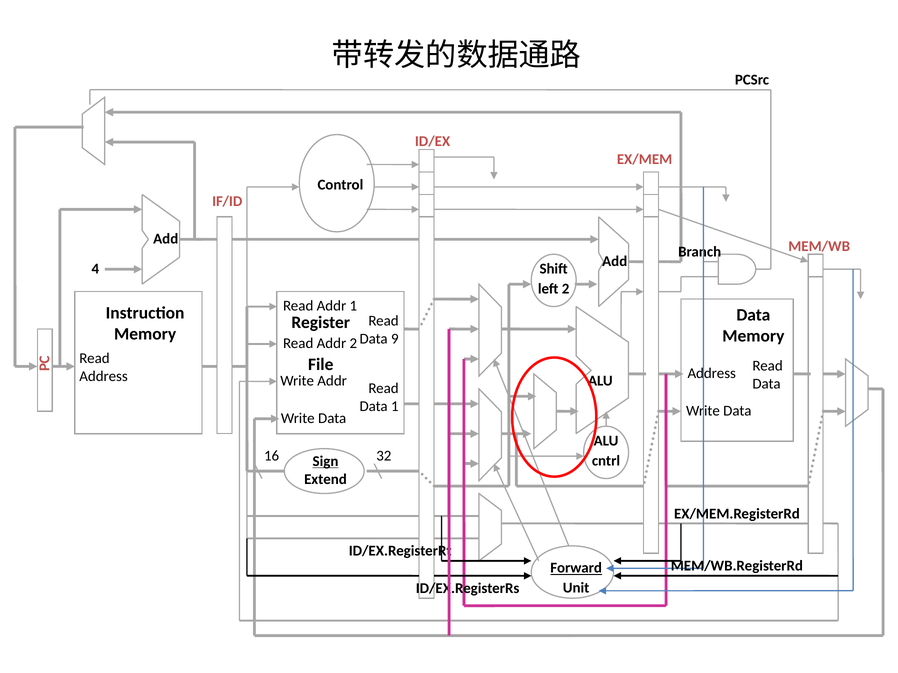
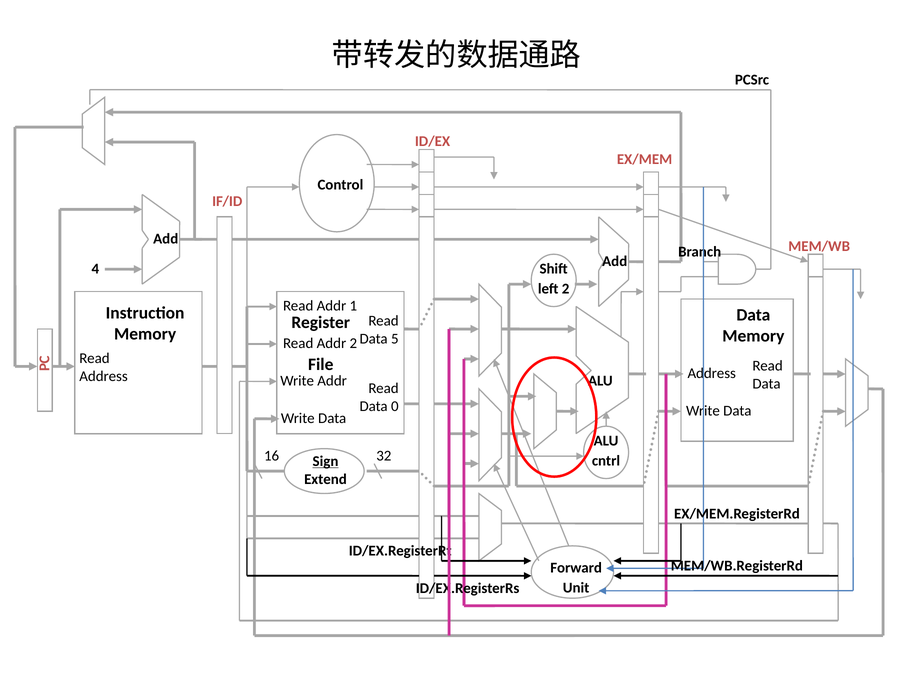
9: 9 -> 5 (395, 339)
Data 1: 1 -> 0 (395, 407)
Forward underline: present -> none (576, 568)
